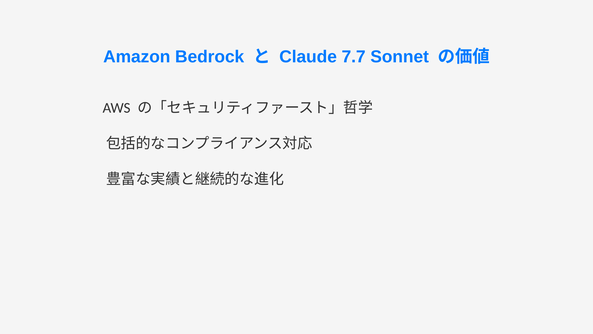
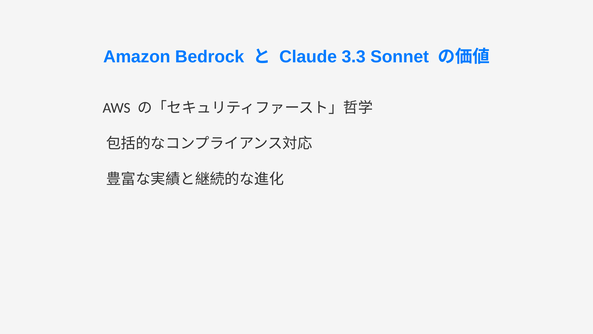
7.7: 7.7 -> 3.3 (354, 57)
